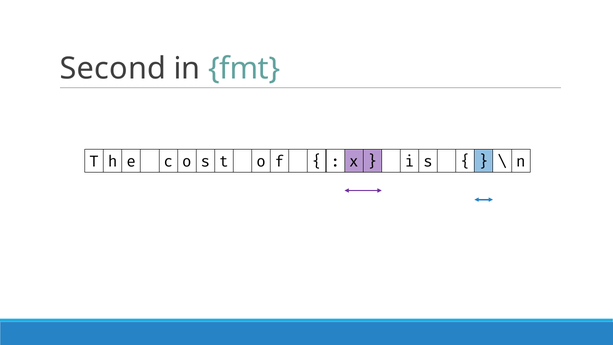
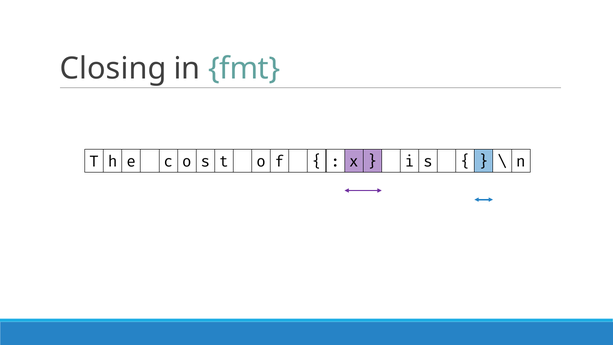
Second: Second -> Closing (113, 69)
